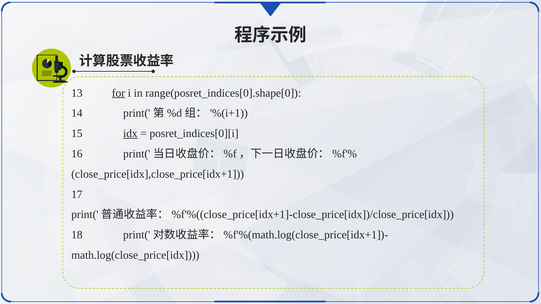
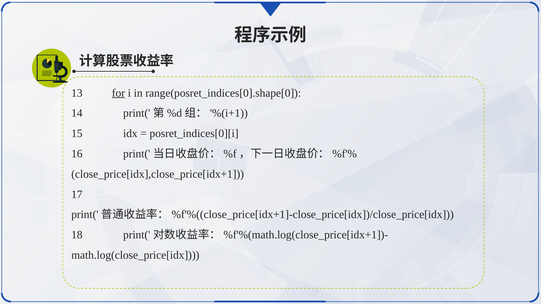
idx underline: present -> none (130, 134)
